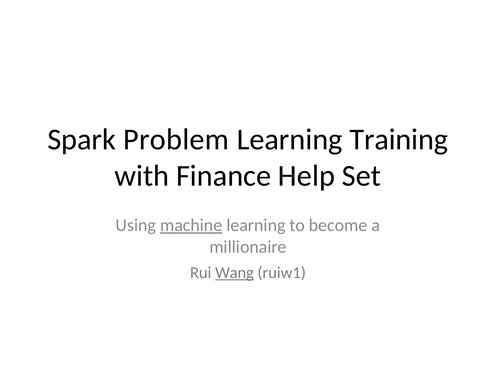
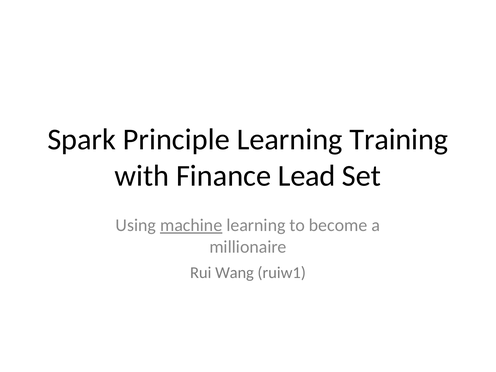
Problem: Problem -> Principle (176, 139)
Help: Help -> Lead (307, 176)
Wang underline: present -> none (235, 273)
